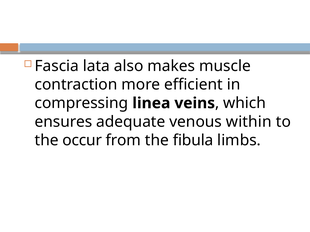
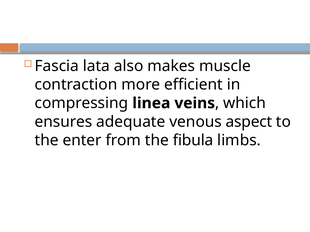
within: within -> aspect (249, 122)
occur: occur -> enter (82, 141)
